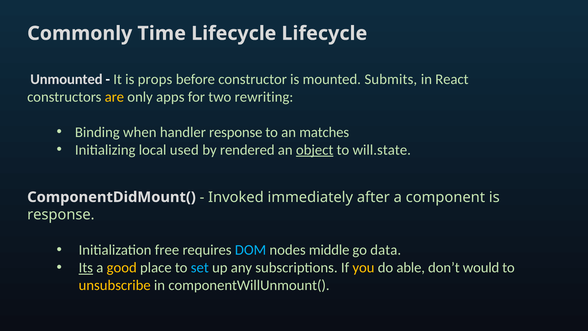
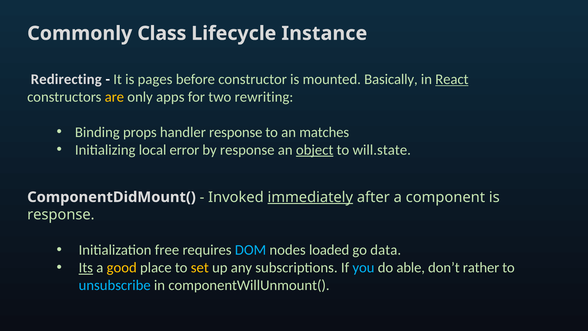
Time: Time -> Class (162, 33)
Lifecycle Lifecycle: Lifecycle -> Instance (324, 33)
Unmounted: Unmounted -> Redirecting (66, 79)
props: props -> pages (155, 79)
Submits: Submits -> Basically (391, 79)
React underline: none -> present (452, 79)
when: when -> props (140, 132)
used: used -> error (184, 150)
by rendered: rendered -> response (247, 150)
immediately underline: none -> present (310, 197)
middle: middle -> loaded (329, 250)
set colour: light blue -> yellow (200, 268)
you colour: yellow -> light blue (363, 268)
would: would -> rather (481, 268)
unsubscribe colour: yellow -> light blue (115, 285)
